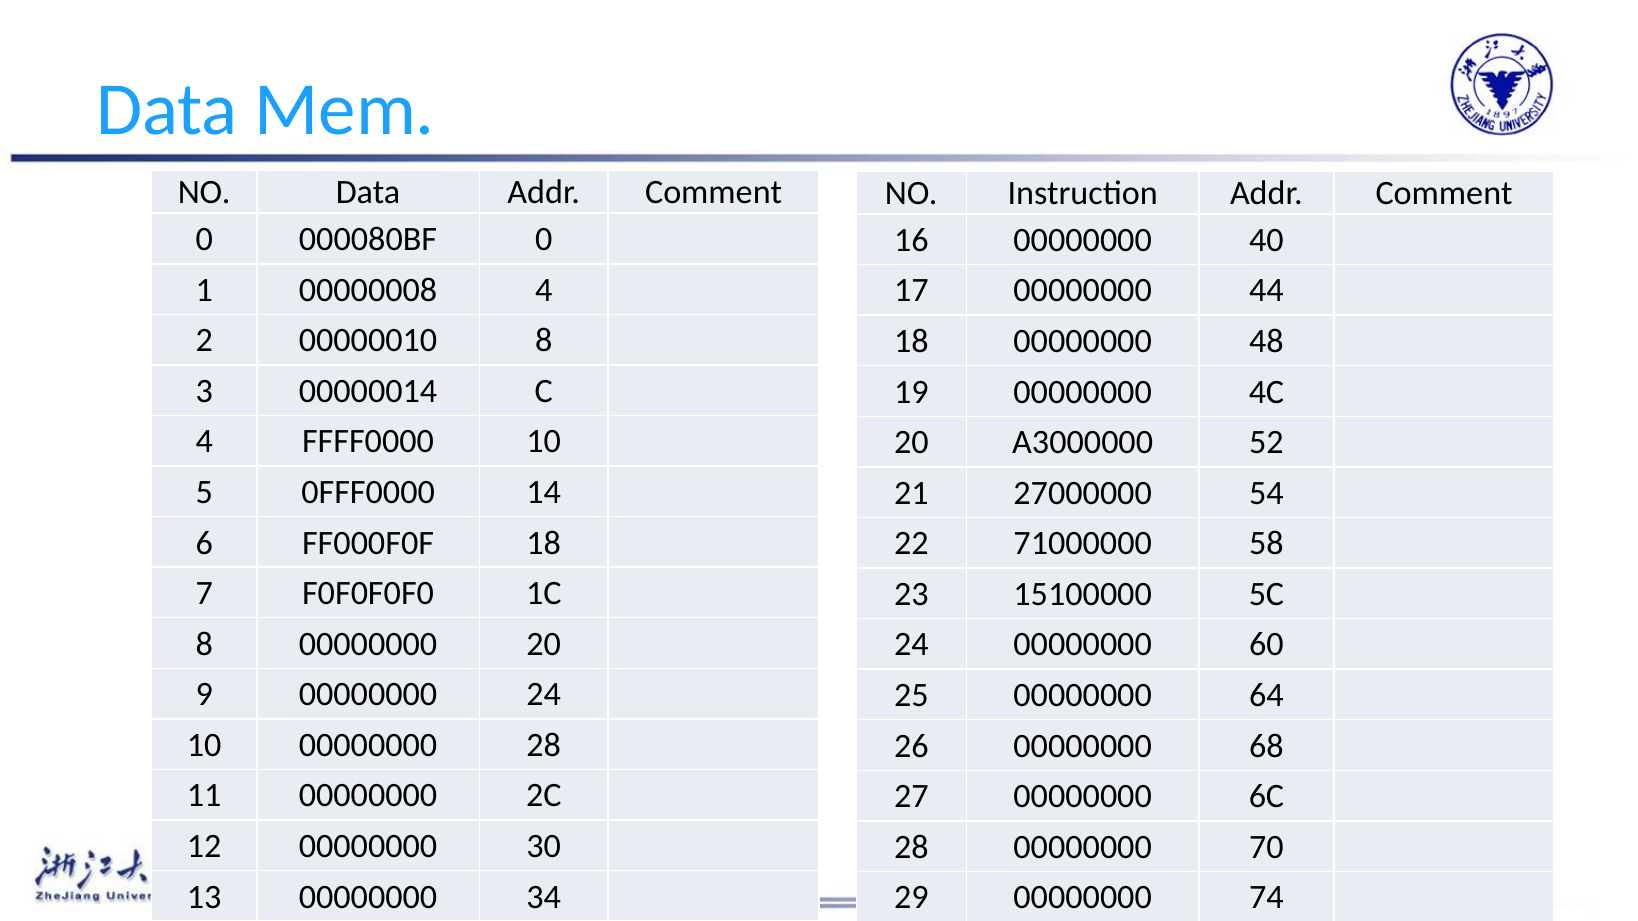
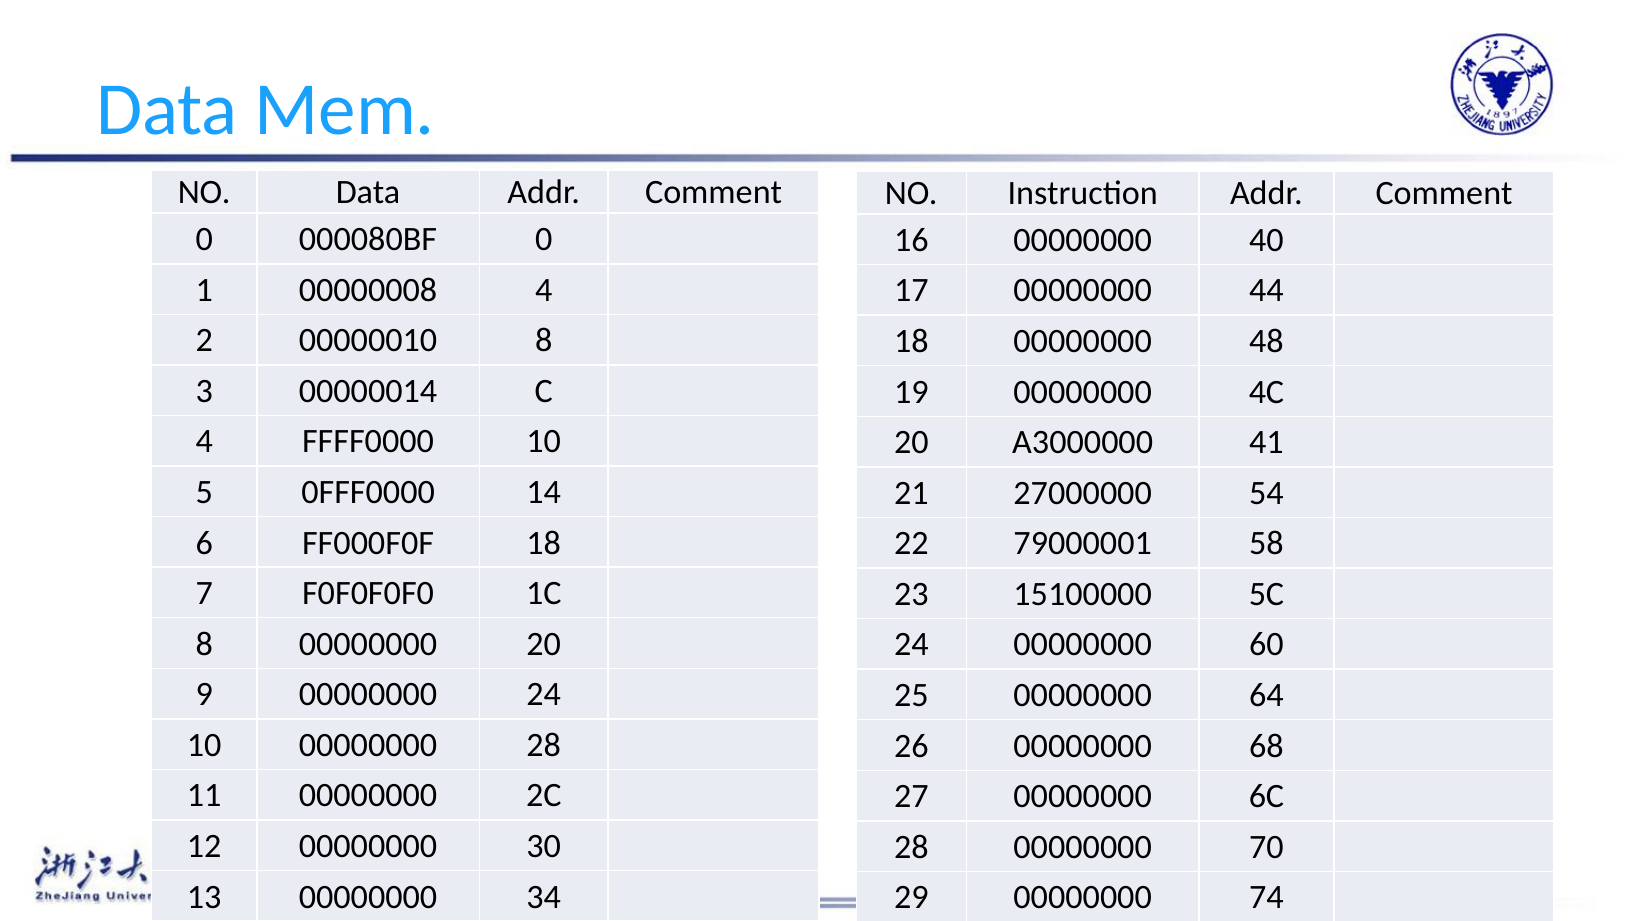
52: 52 -> 41 (1266, 443)
71000000: 71000000 -> 79000001 (1083, 544)
